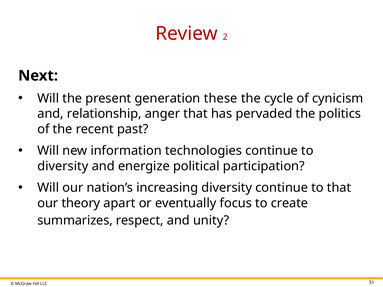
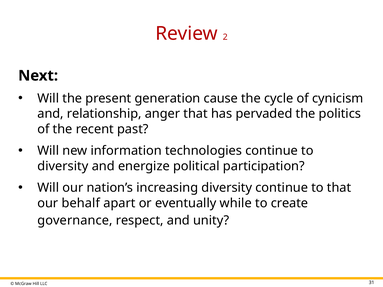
these: these -> cause (221, 99)
theory: theory -> behalf (81, 203)
focus: focus -> while (236, 203)
summarizes: summarizes -> governance (75, 221)
